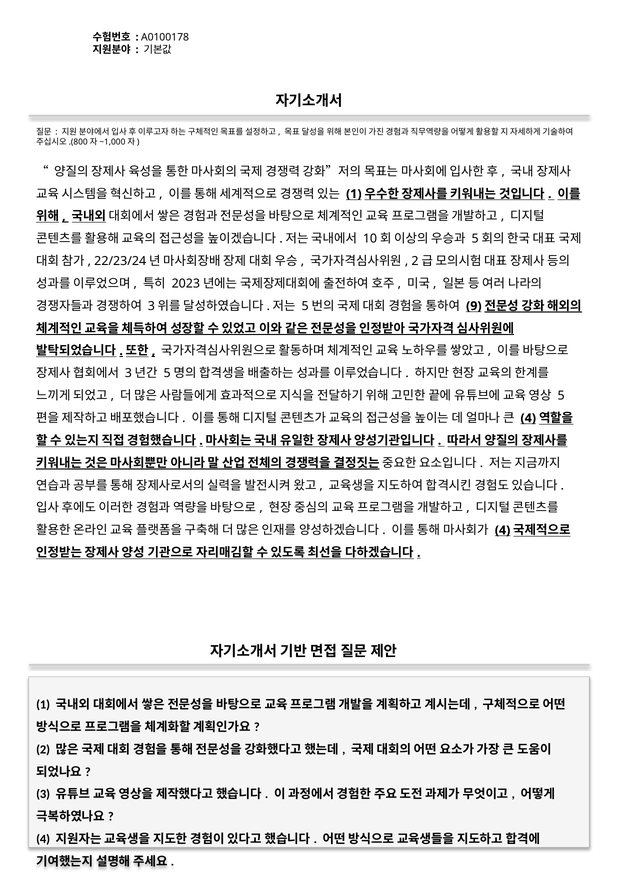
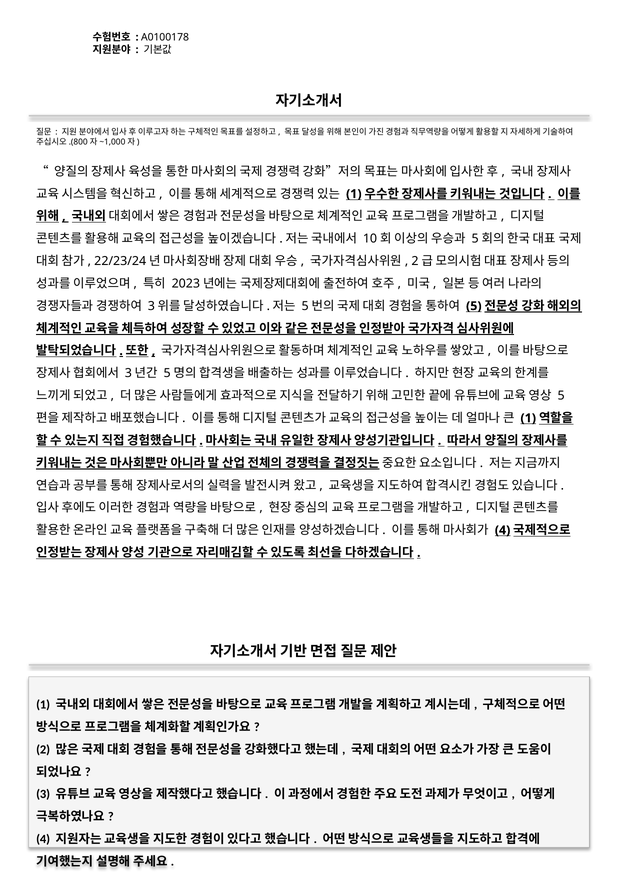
9: 9 -> 5 (474, 306)
4: 4 -> 1 (528, 418)
